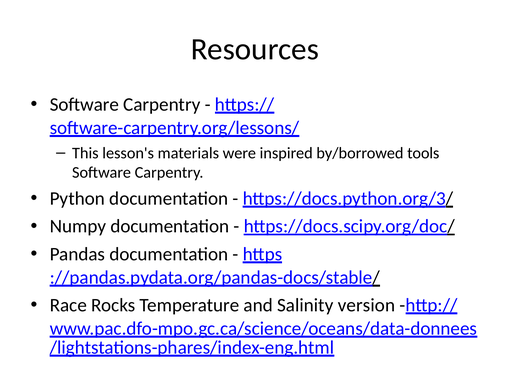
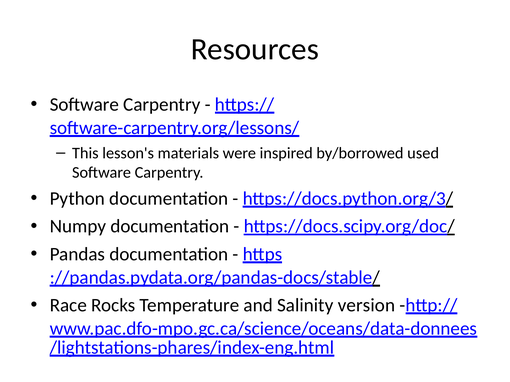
tools: tools -> used (423, 153)
